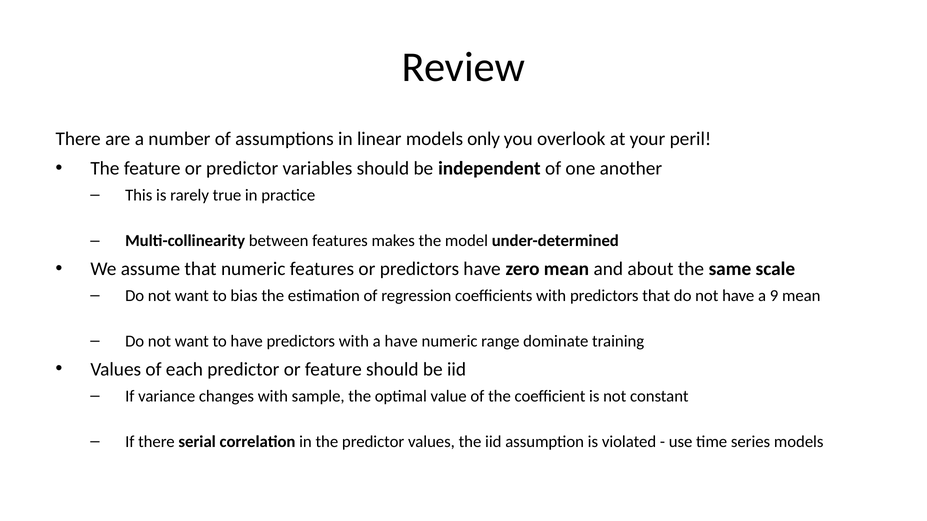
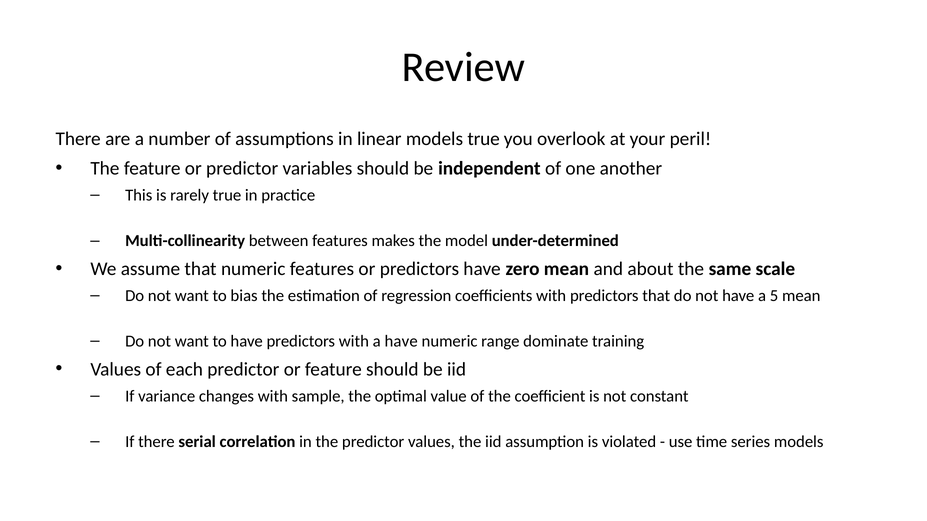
models only: only -> true (484, 139)
9: 9 -> 5 (774, 296)
